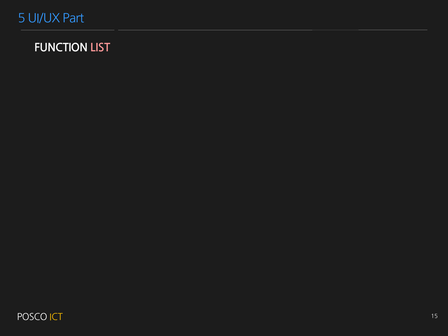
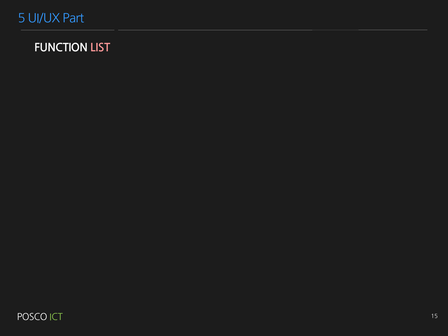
ICT colour: yellow -> light green (56, 317)
